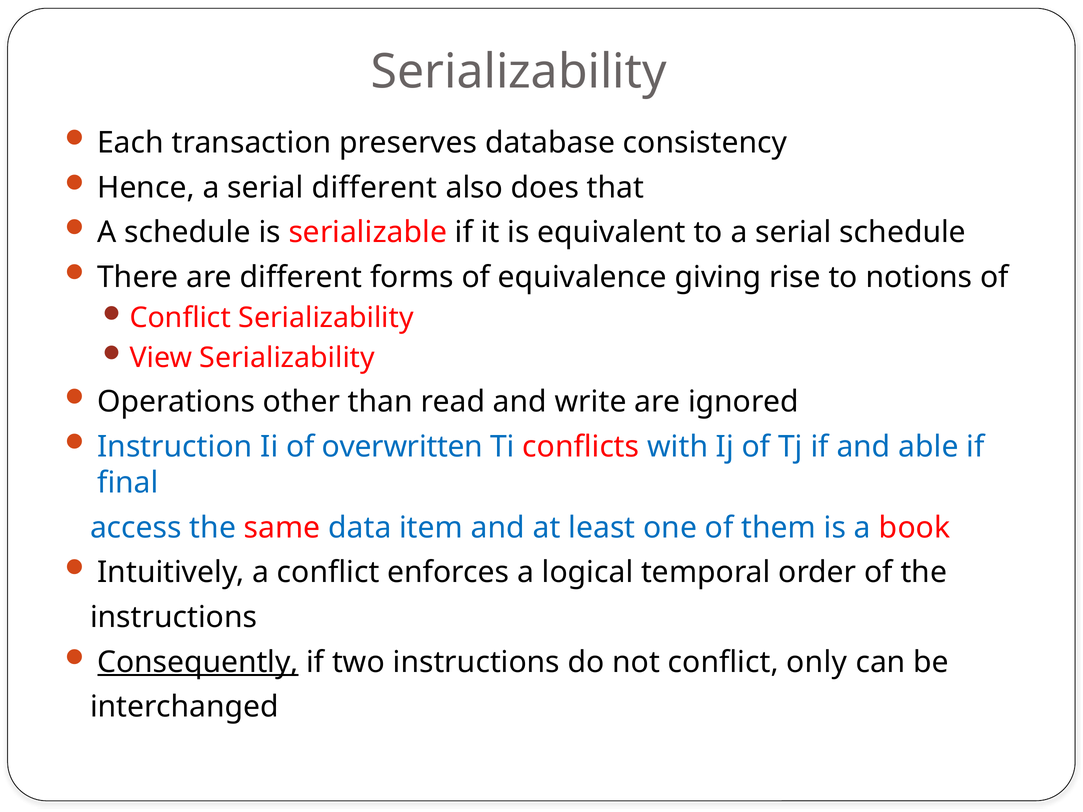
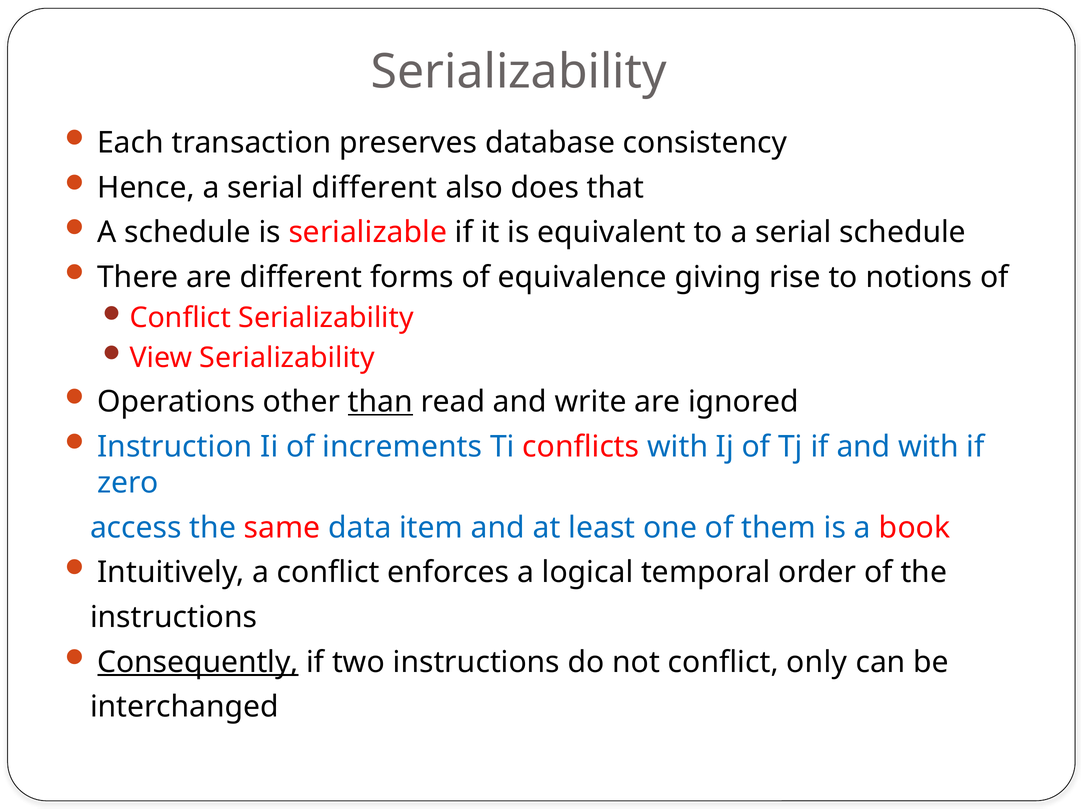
than underline: none -> present (380, 402)
overwritten: overwritten -> increments (402, 447)
and able: able -> with (929, 447)
final: final -> zero (128, 483)
